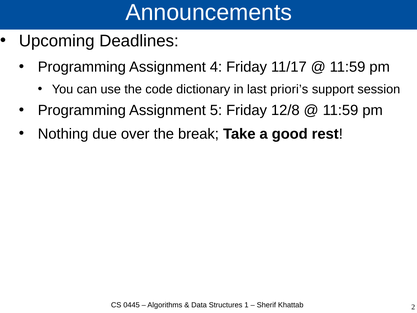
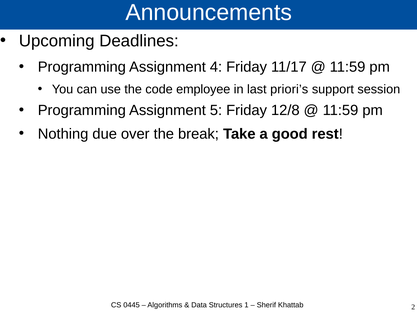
dictionary: dictionary -> employee (203, 89)
